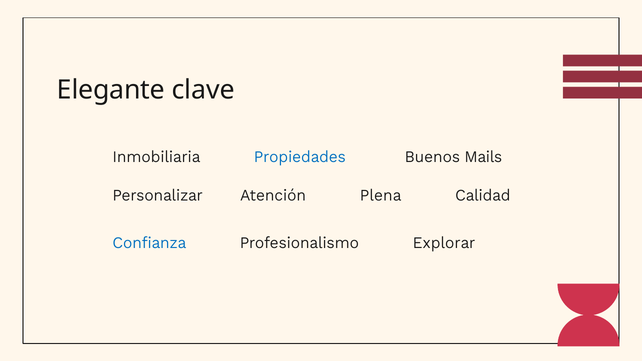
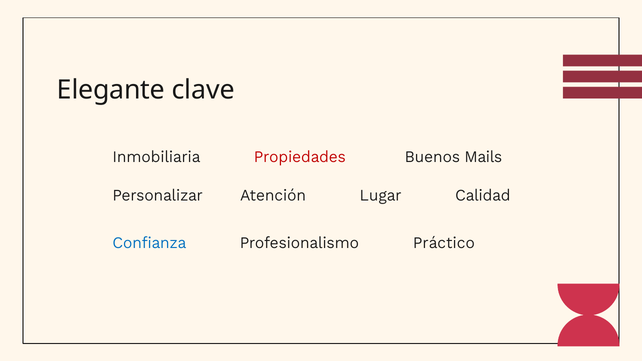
Propiedades colour: blue -> red (300, 157)
Plena: Plena -> Lugar (381, 195)
Explorar: Explorar -> Práctico (444, 243)
